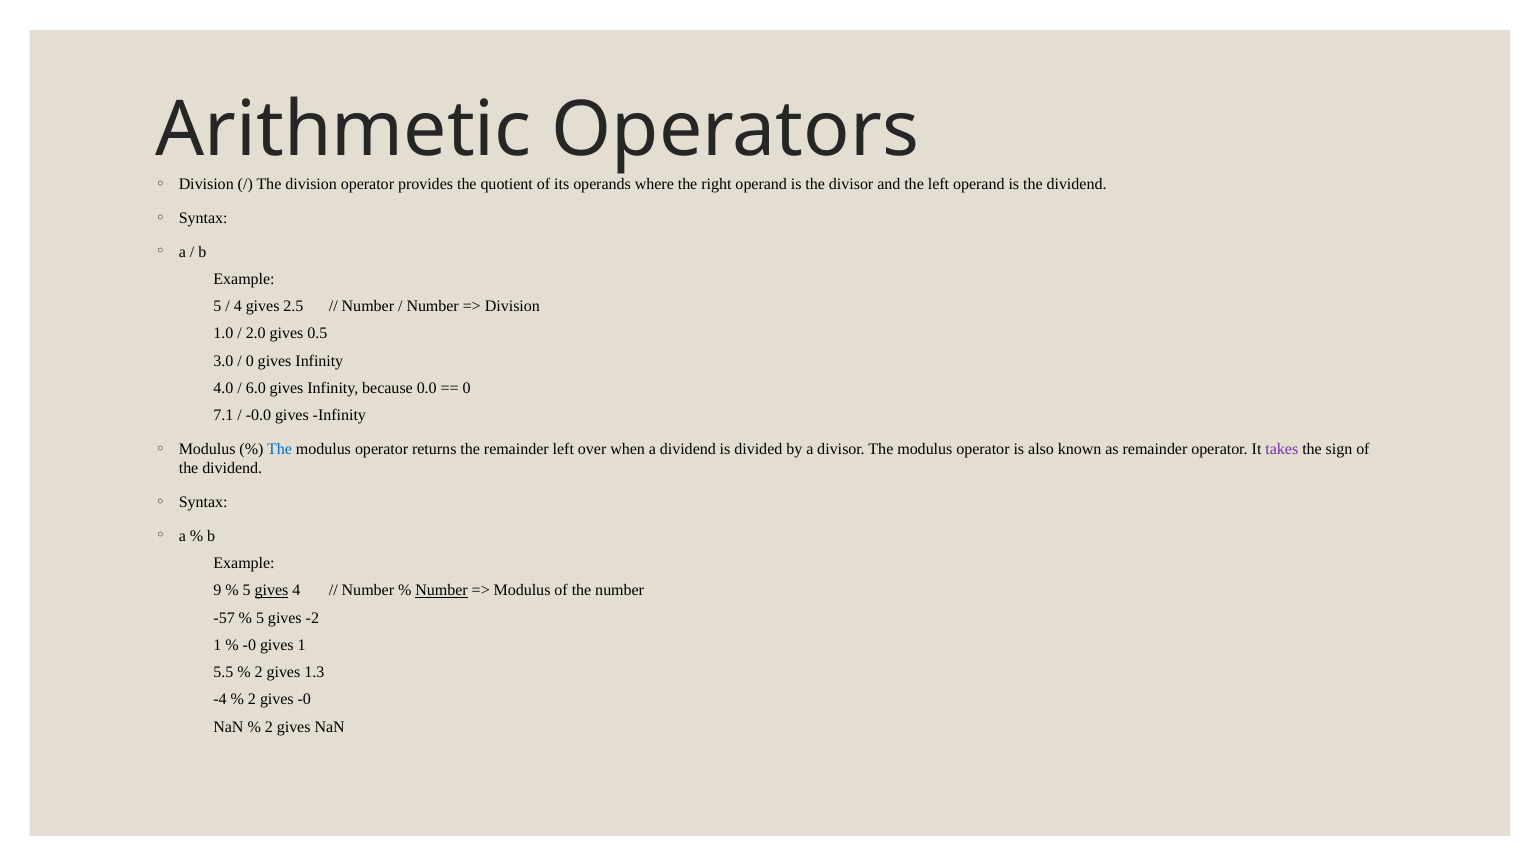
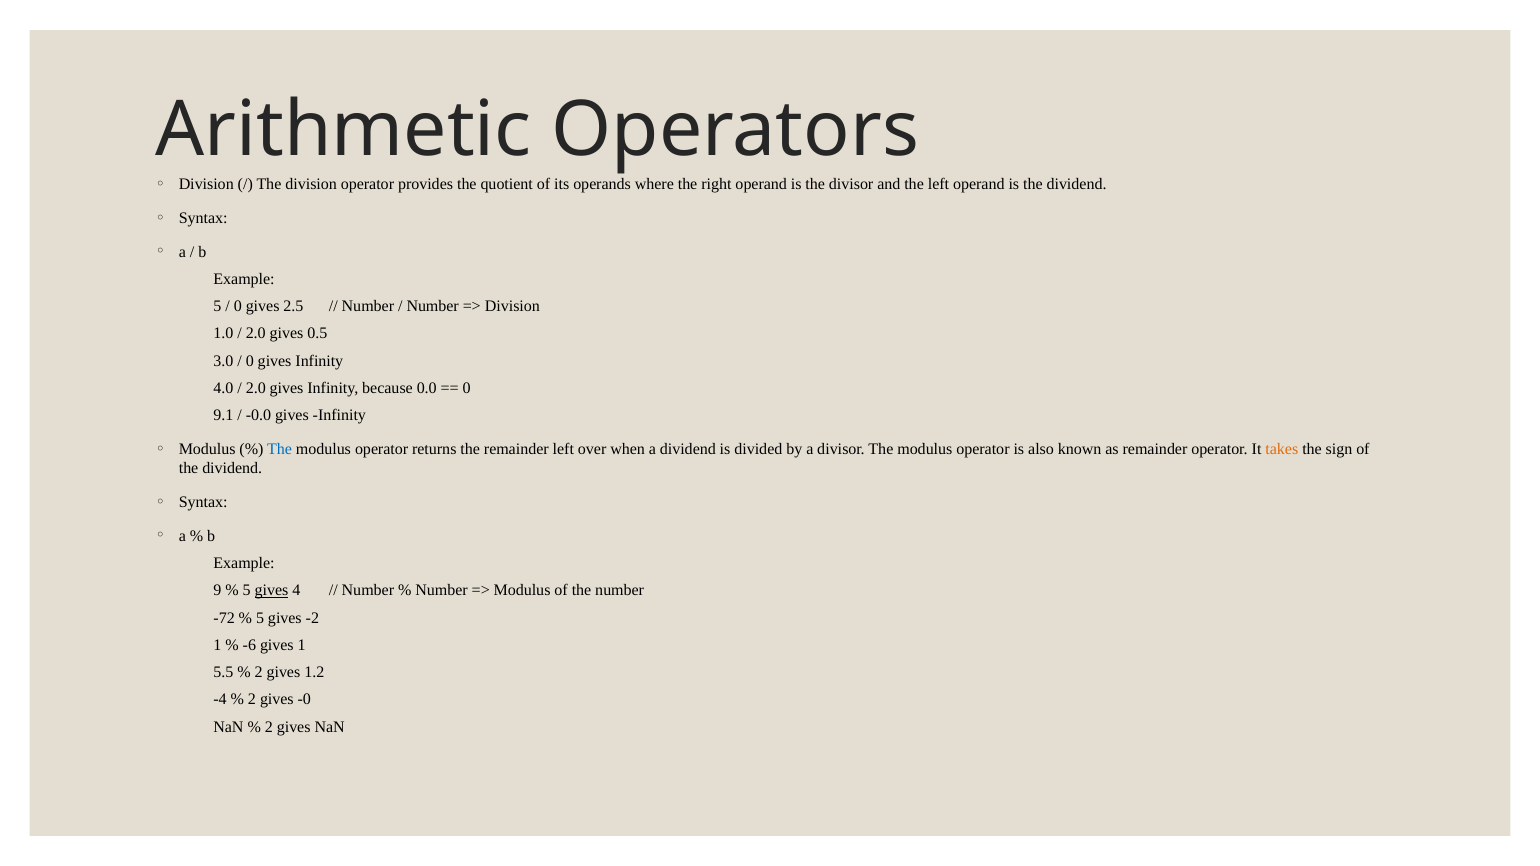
4: 4 -> 0 (238, 306)
6.0: 6.0 -> 2.0 (256, 388)
7.1: 7.1 -> 9.1 (223, 416)
takes colour: purple -> orange (1282, 449)
Number underline: present -> none (442, 591)
-57: -57 -> -72 (224, 618)
-0: -0 -> -6 (249, 645)
1.3: 1.3 -> 1.2 (314, 673)
